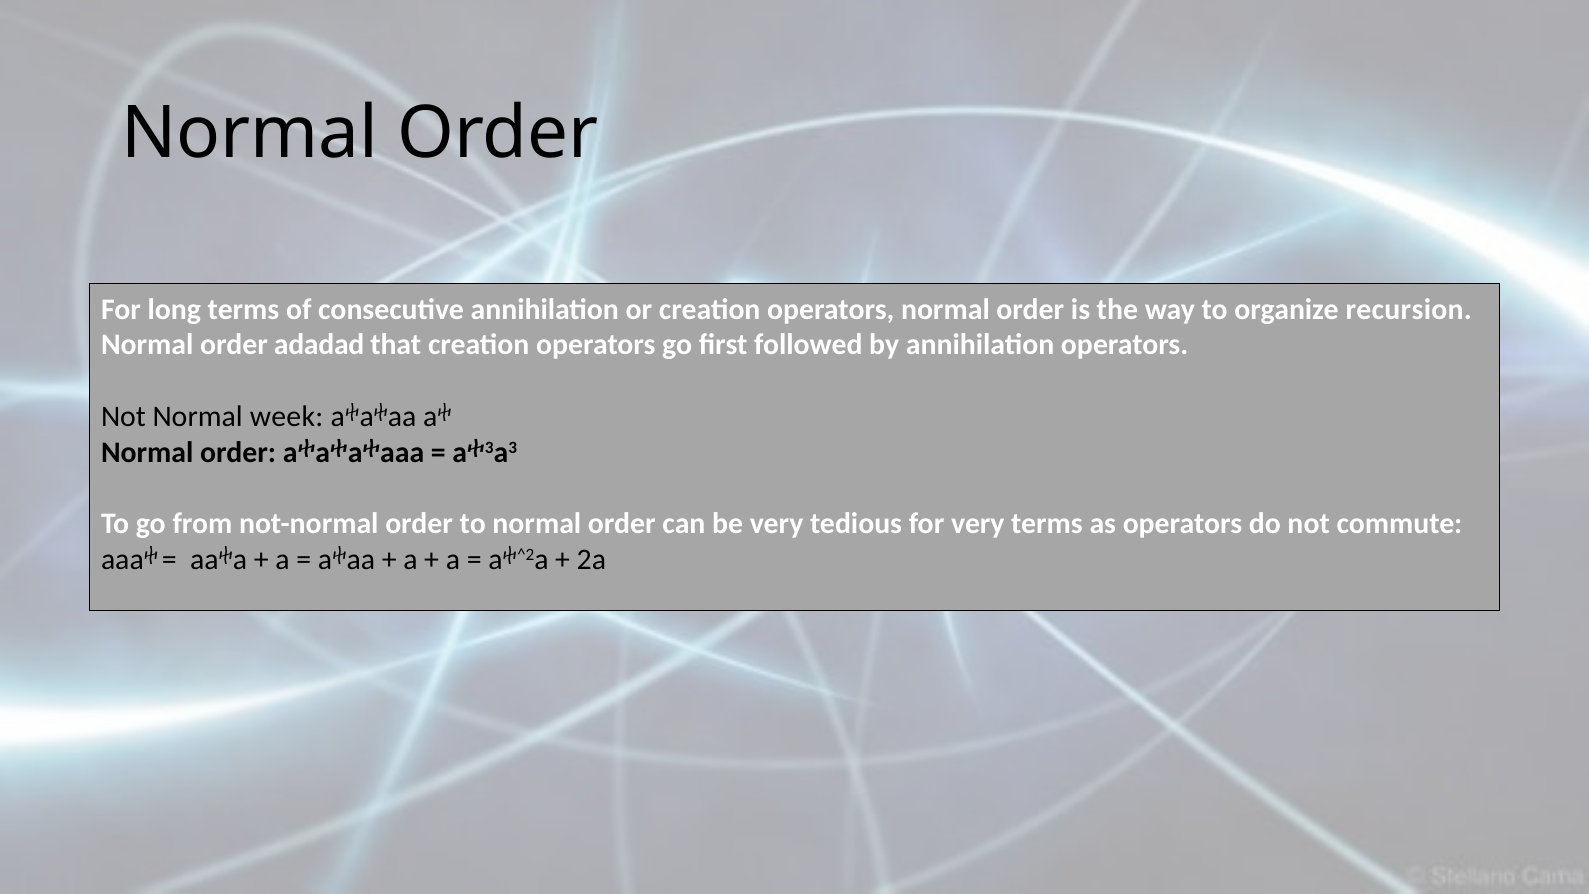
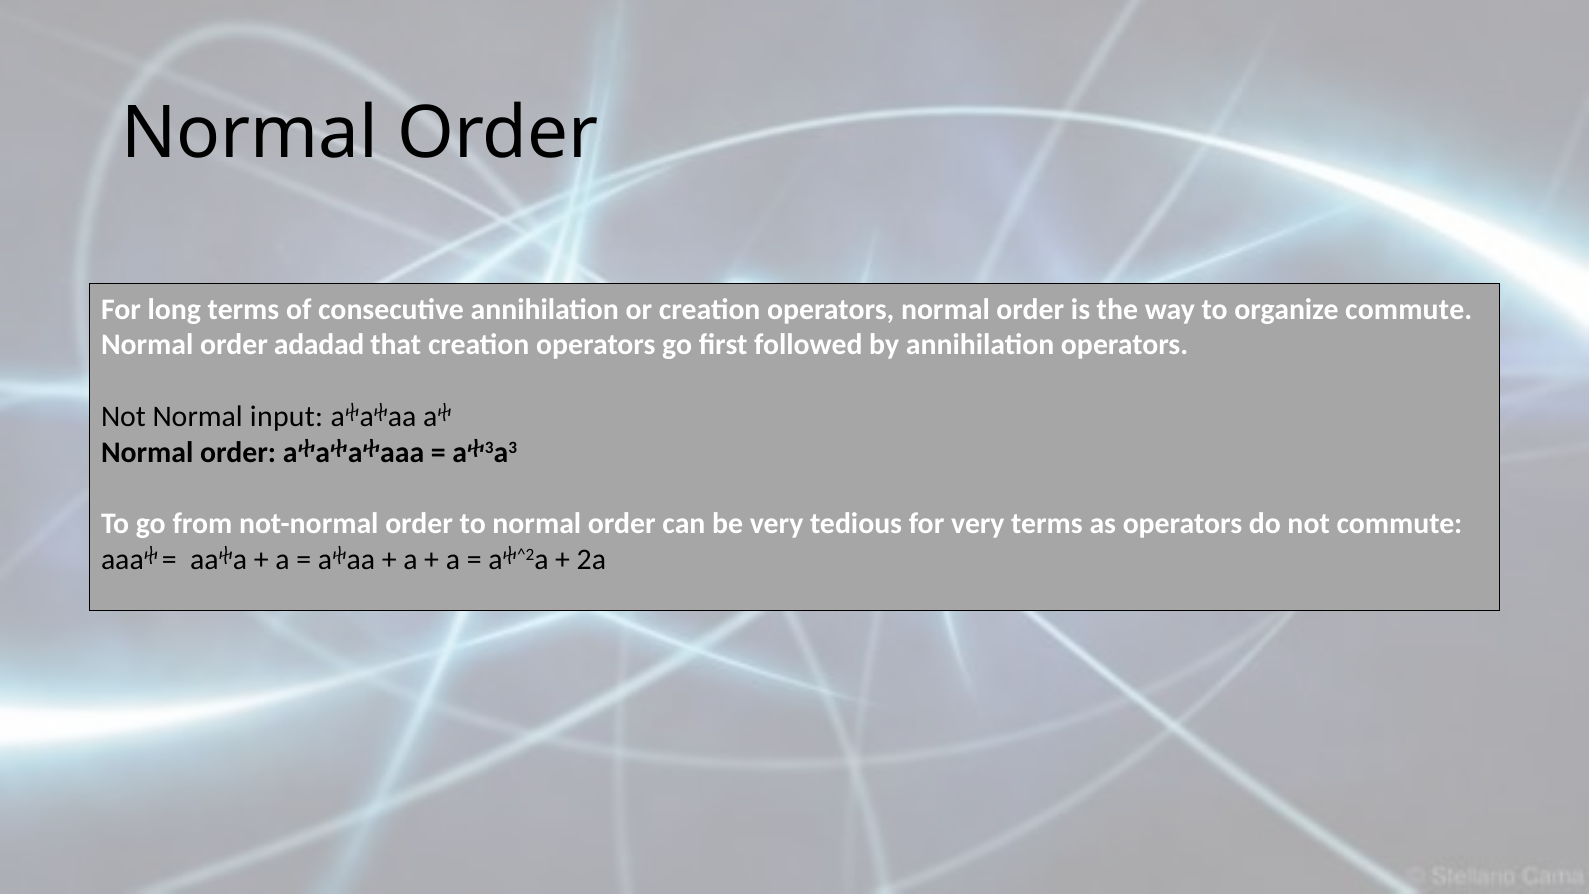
organize recursion: recursion -> commute (1409, 309)
week: week -> input (287, 416)
